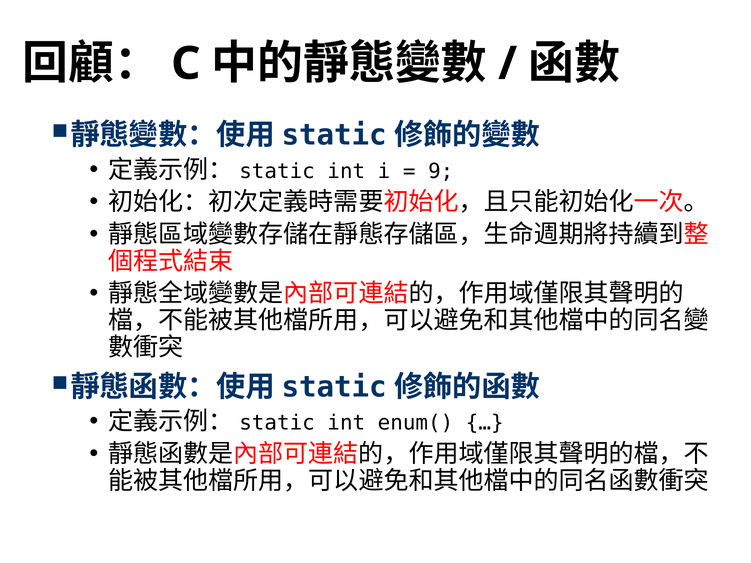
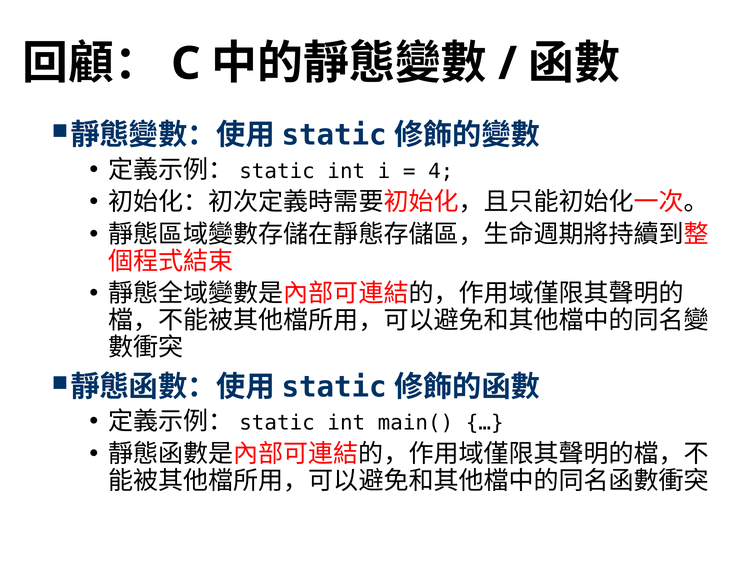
9: 9 -> 4 (441, 171)
enum(: enum( -> main( (415, 423)
